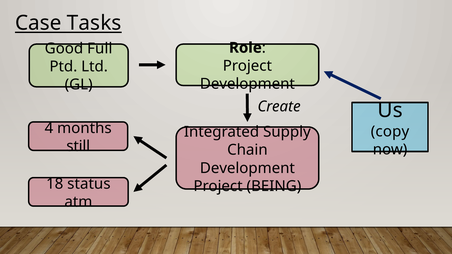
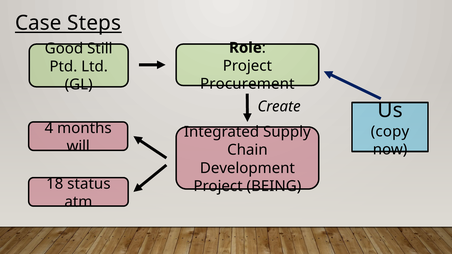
Tasks: Tasks -> Steps (94, 23)
Full: Full -> Still (100, 48)
Development: Development -> Procurement (247, 84)
still: still -> will (78, 146)
